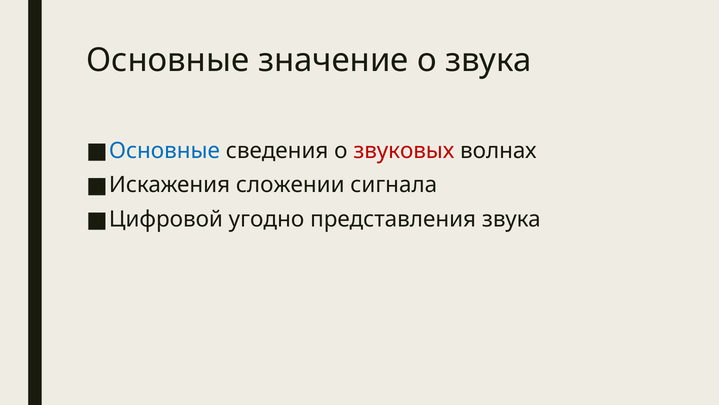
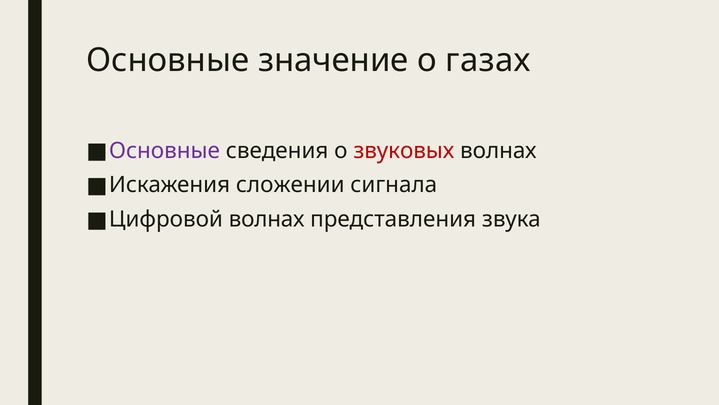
о звука: звука -> газах (488, 60)
Основные colour: blue -> purple (164, 150)
Цифровой угодно: угодно -> волнах (267, 219)
